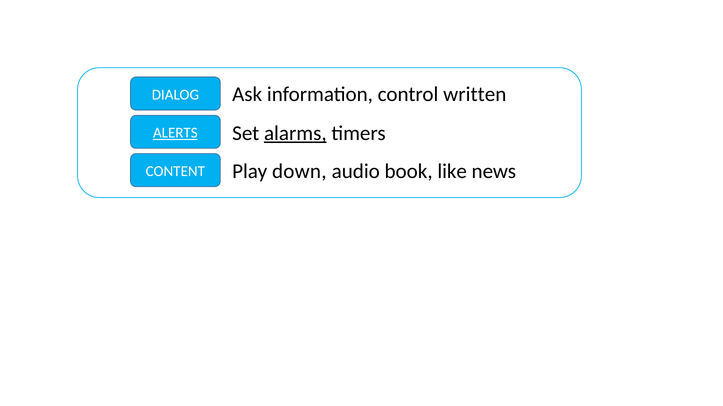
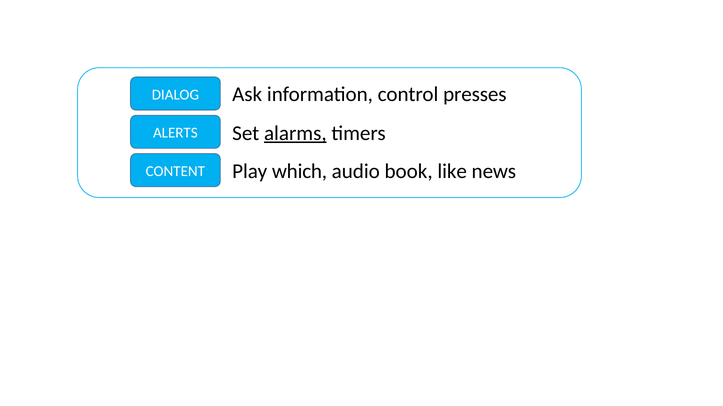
written: written -> presses (475, 95)
ALERTS underline: present -> none (175, 133)
down: down -> which (299, 171)
